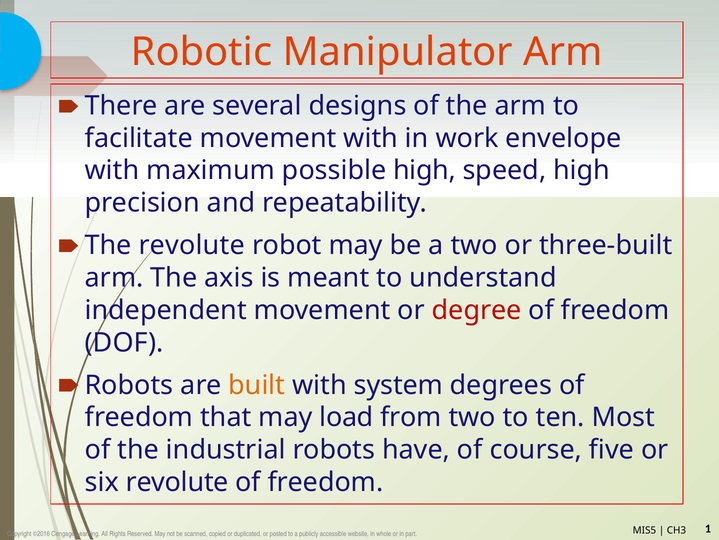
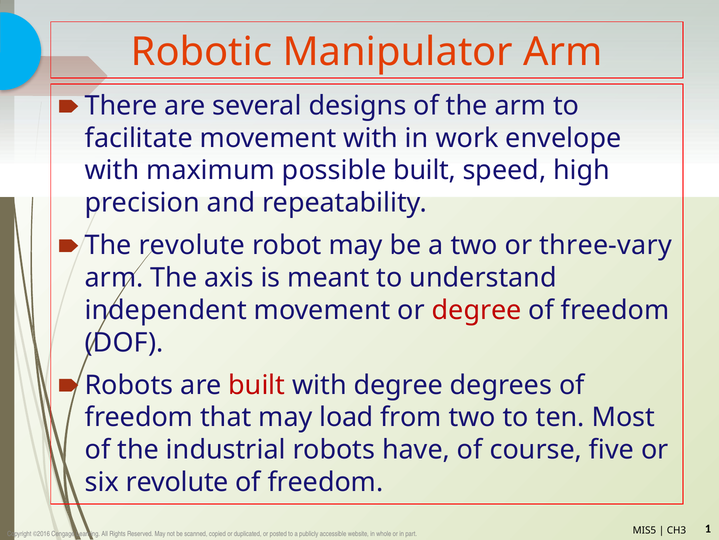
possible high: high -> built (425, 170)
three-built: three-built -> three-vary (606, 245)
built colour: orange -> red (257, 385)
with system: system -> degree (398, 385)
